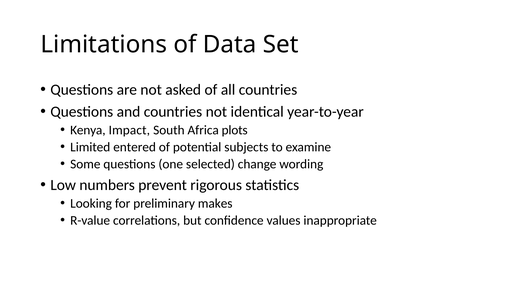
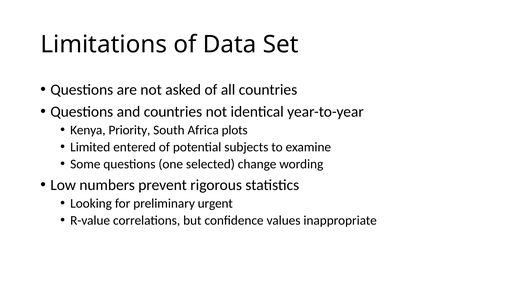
Impact: Impact -> Priority (129, 130)
makes: makes -> urgent (215, 203)
